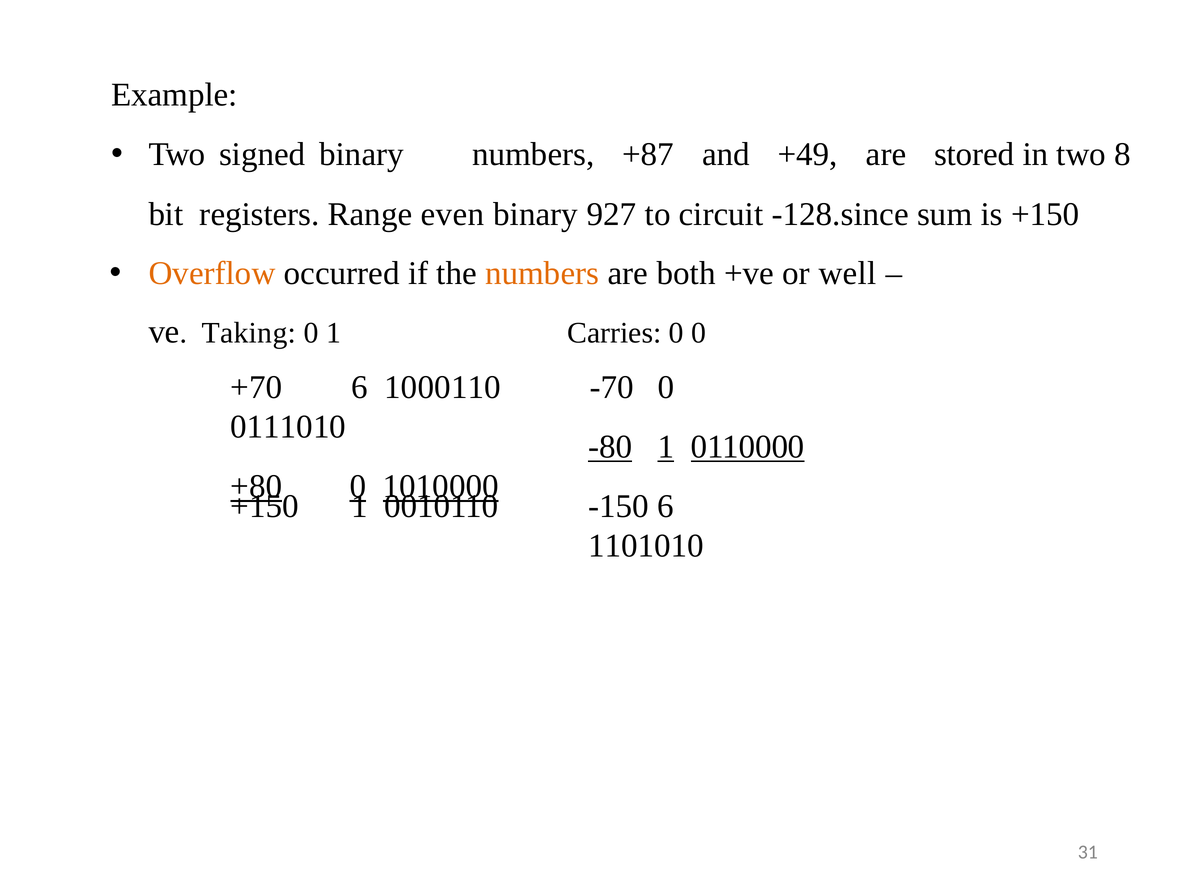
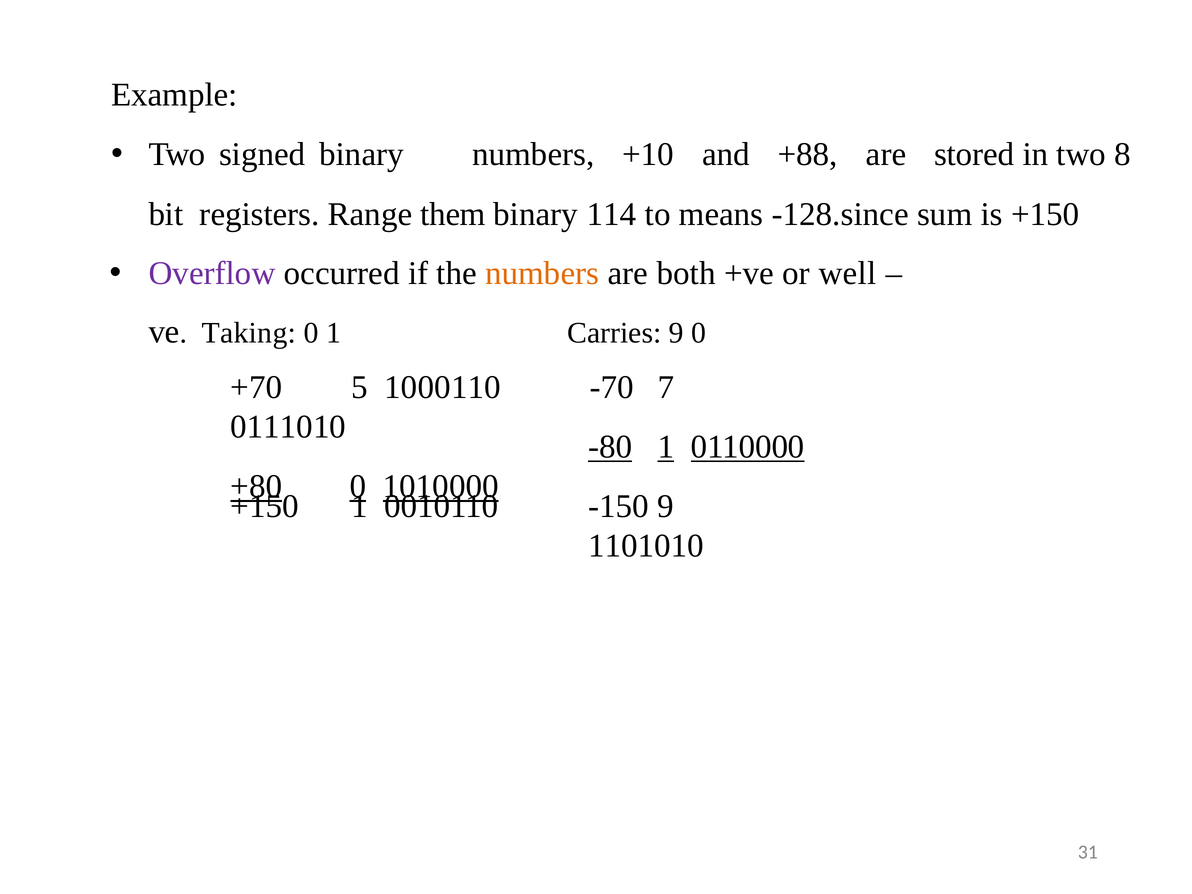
+87: +87 -> +10 (648, 154)
+49: +49 -> +88 (808, 154)
even: even -> them (453, 214)
927: 927 -> 114 (611, 214)
circuit: circuit -> means (721, 214)
Overflow colour: orange -> purple (212, 274)
Carries 0: 0 -> 9 (676, 333)
+70 6: 6 -> 5 (360, 387)
-70 0: 0 -> 7 (666, 387)
-150 6: 6 -> 9 (665, 506)
